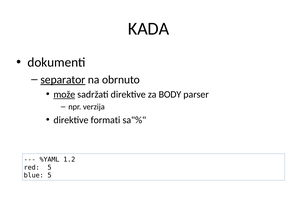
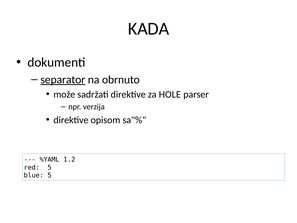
može underline: present -> none (64, 94)
BODY: BODY -> HOLE (170, 94)
formati: formati -> opisom (105, 120)
